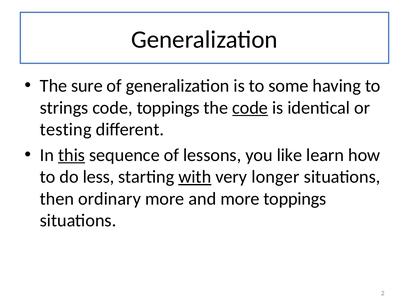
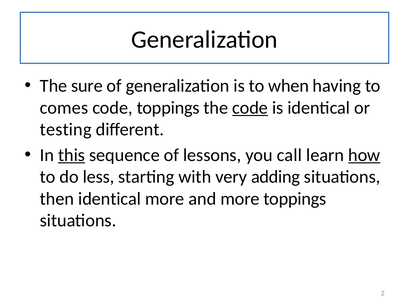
some: some -> when (289, 86)
strings: strings -> comes (64, 108)
like: like -> call (289, 155)
how underline: none -> present (364, 155)
with underline: present -> none (195, 177)
longer: longer -> adding (276, 177)
then ordinary: ordinary -> identical (110, 199)
